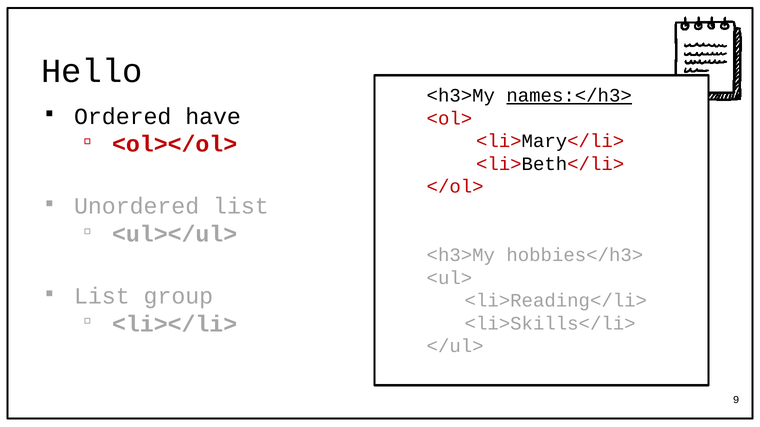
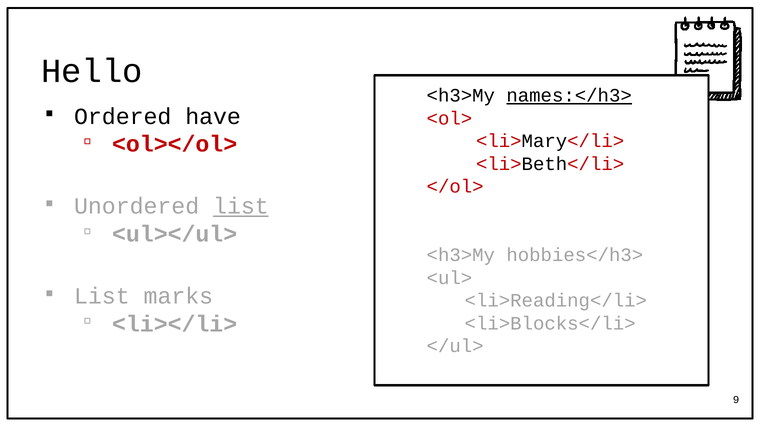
list underline: none -> present (241, 207)
group: group -> marks (178, 296)
<li>Skills</li>: <li>Skills</li> -> <li>Blocks</li> (550, 324)
